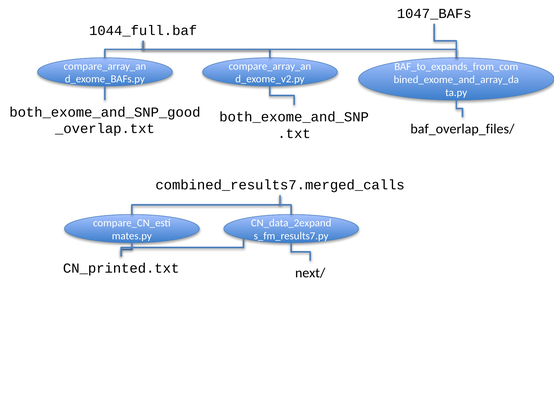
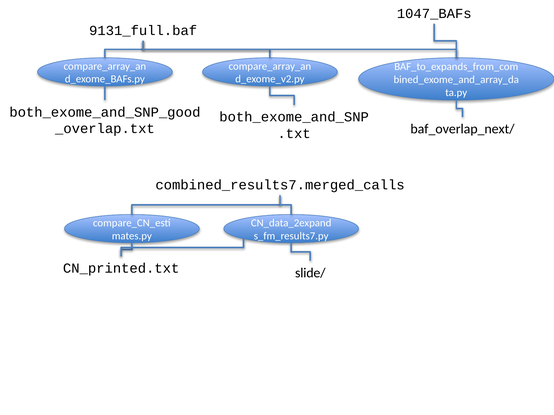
1044_full.baf: 1044_full.baf -> 9131_full.baf (143, 31)
baf_overlap_files/: baf_overlap_files/ -> baf_overlap_next/ (462, 129)
next/: next/ -> slide/ (310, 273)
